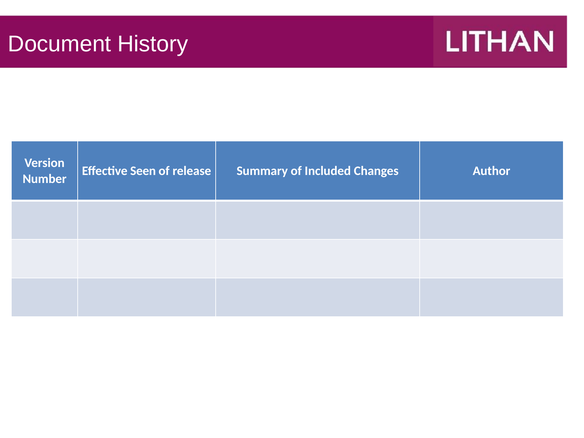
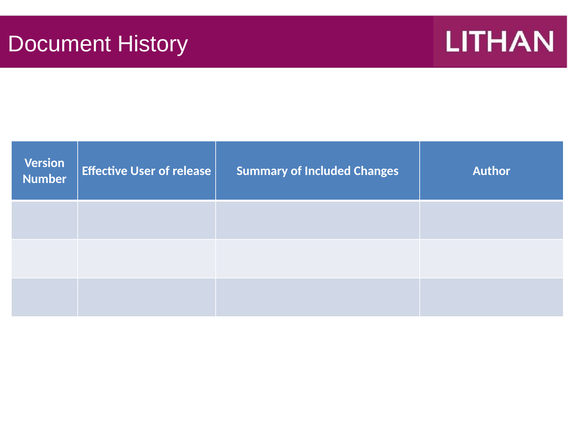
Seen: Seen -> User (143, 171)
